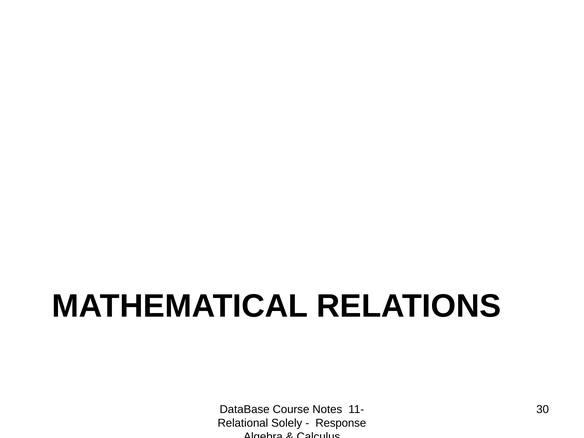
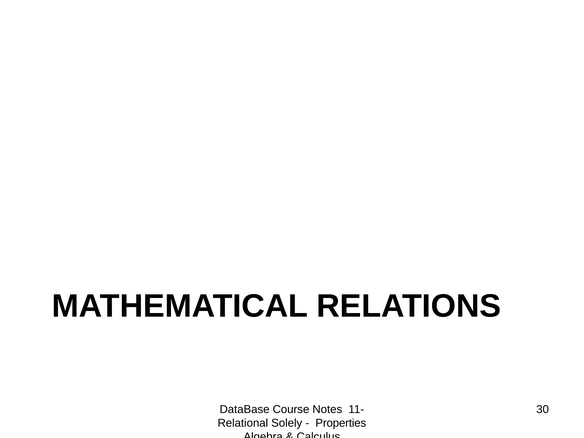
Response: Response -> Properties (341, 423)
